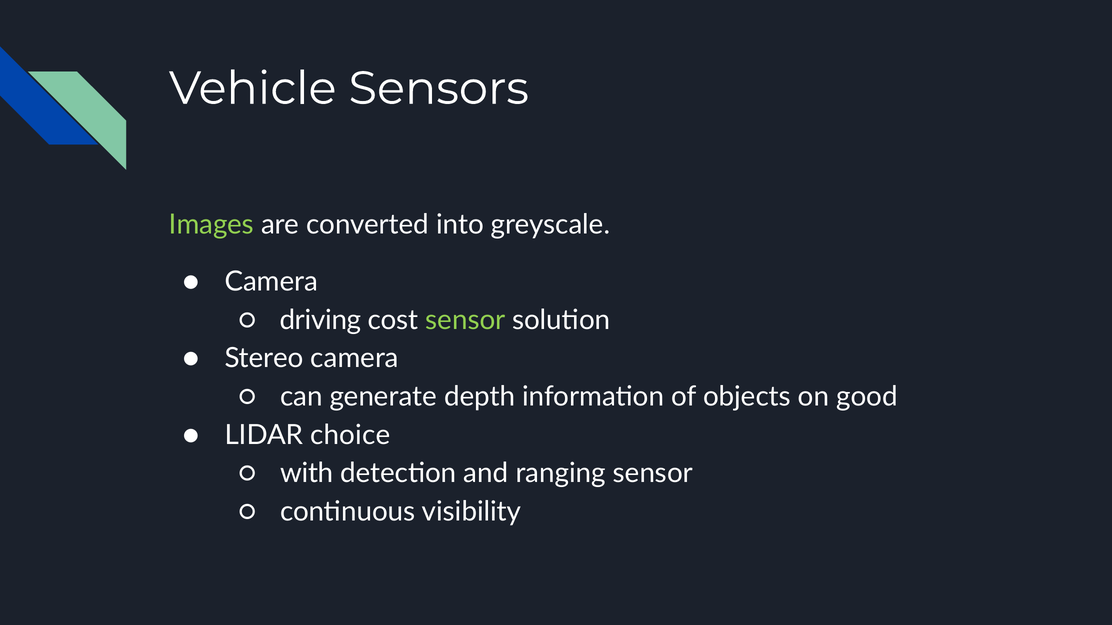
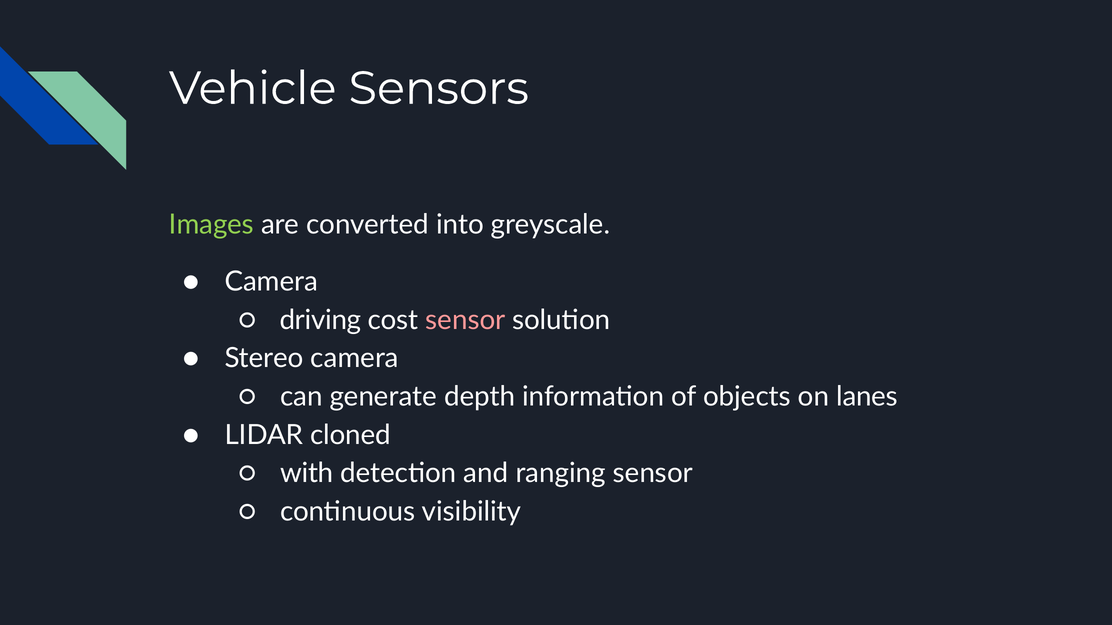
sensor colour: light green -> pink (465, 320)
good: good -> lanes (867, 397)
choice: choice -> cloned (351, 435)
